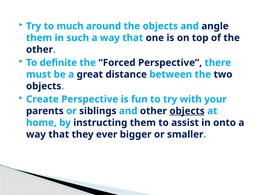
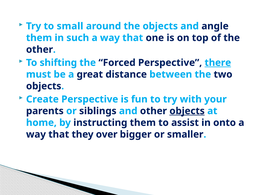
much: much -> small (70, 26)
definite: definite -> shifting (58, 63)
there underline: none -> present (218, 63)
ever: ever -> over (107, 135)
